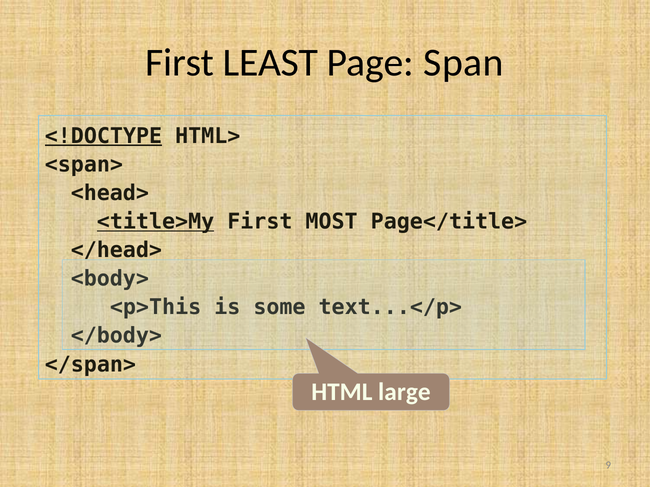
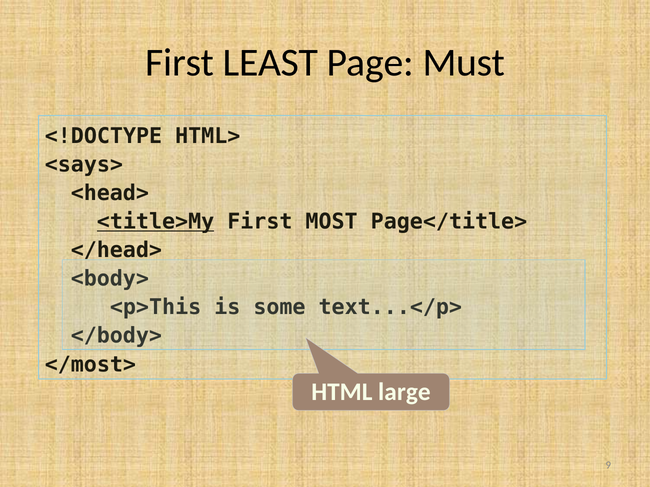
Span: Span -> Must (464, 63)
<!DOCTYPE underline: present -> none (103, 136)
<span>: <span> -> <says> (84, 165)
</span>: </span> -> </most> (90, 365)
